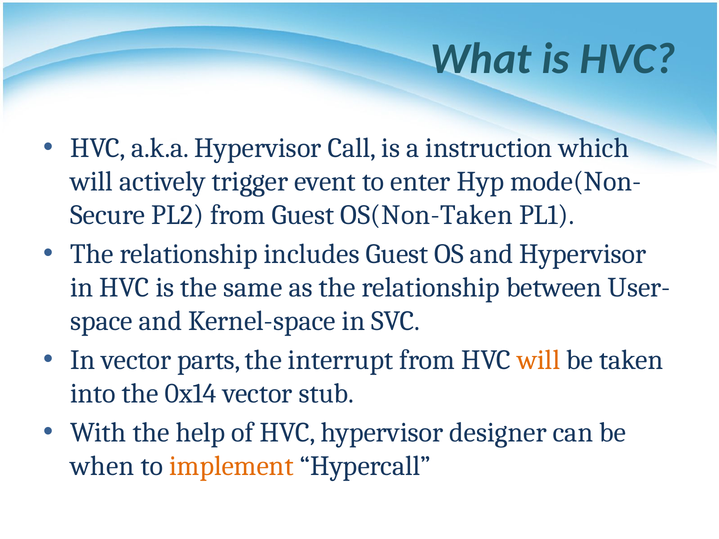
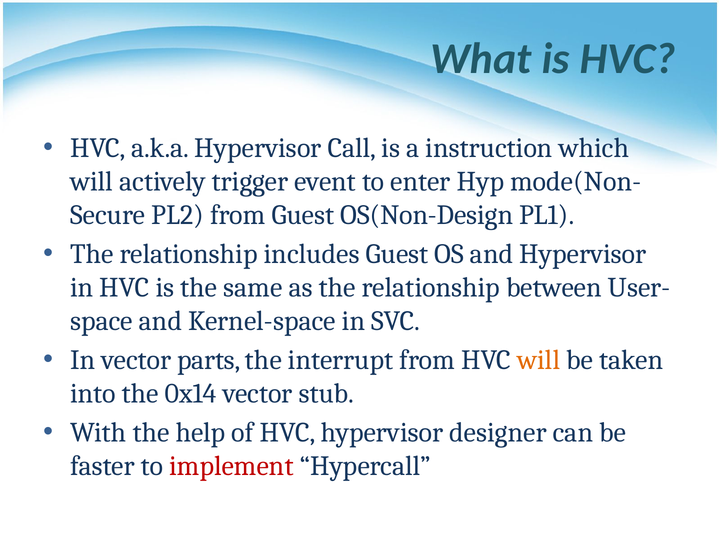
OS(Non-Taken: OS(Non-Taken -> OS(Non-Design (427, 215)
when: when -> faster (102, 466)
implement colour: orange -> red (231, 466)
